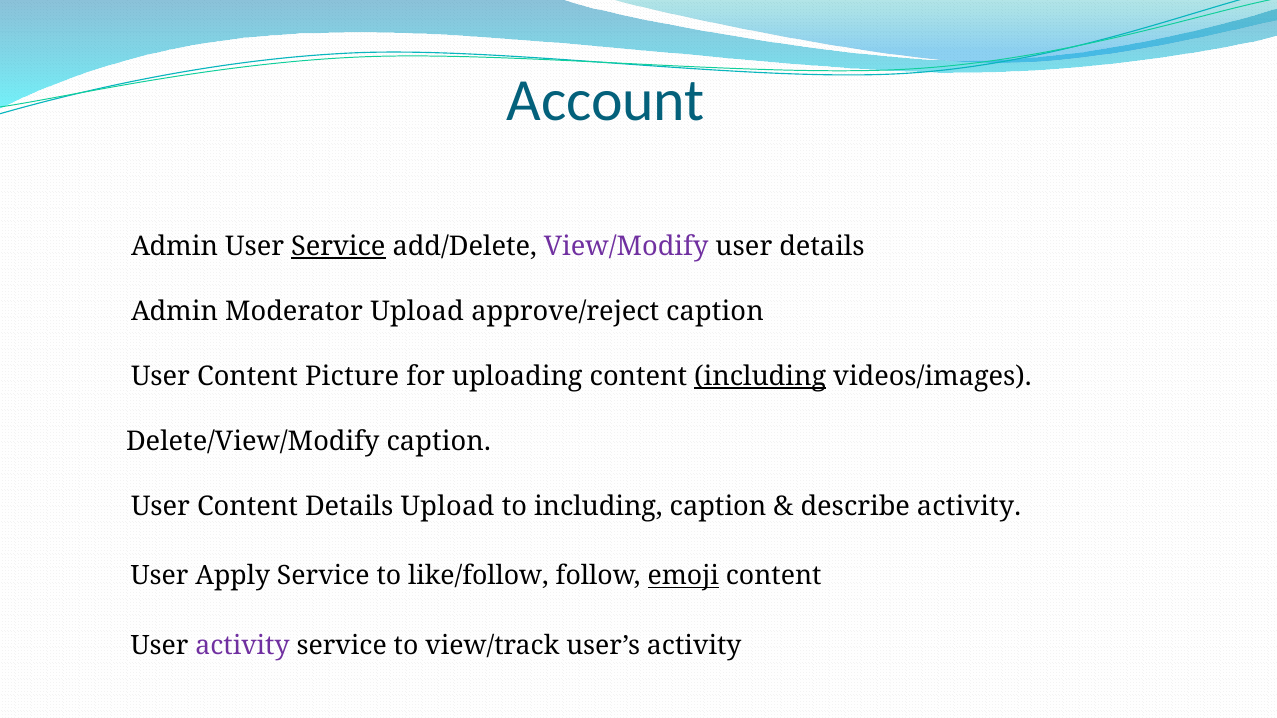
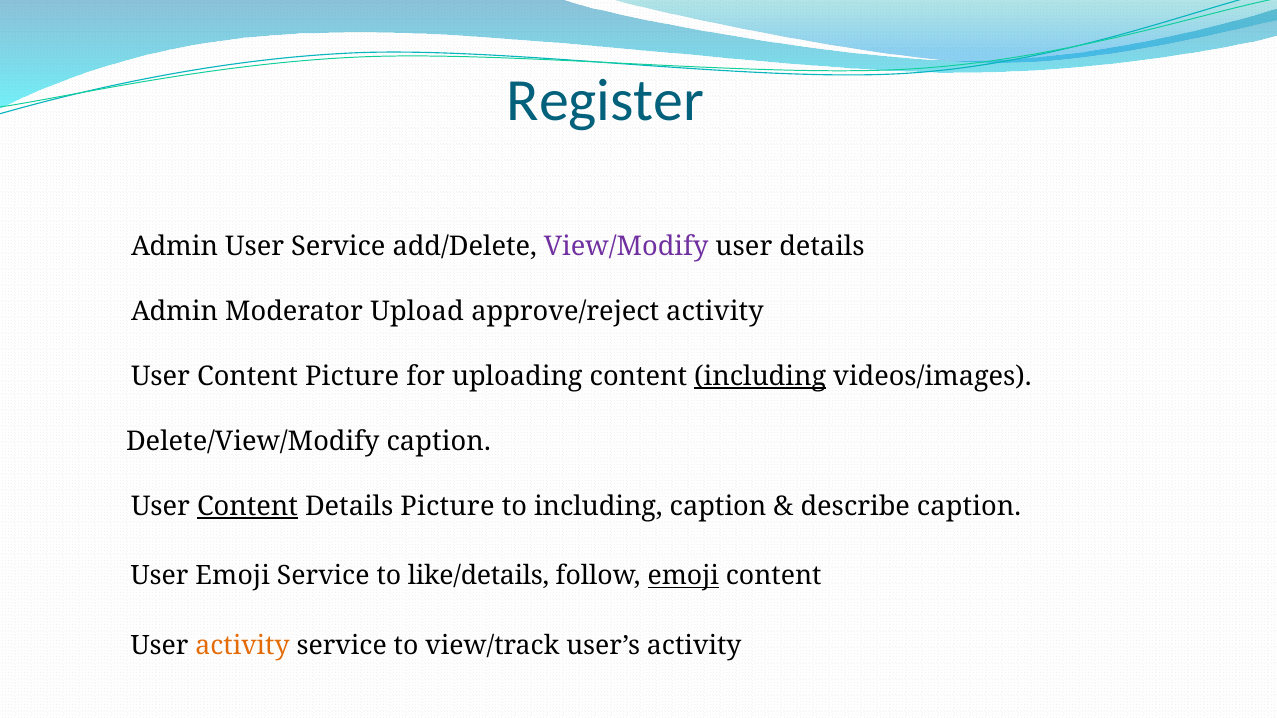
Account: Account -> Register (606, 101)
Service underline: present -> none (338, 247)
approve/reject caption: caption -> activity (715, 312)
Content underline: none -> present (248, 507)
Details Upload: Upload -> Picture (448, 507)
describe activity: activity -> caption (969, 507)
Apply: Apply -> Emoji (233, 576)
like/follow: like/follow -> like/details (479, 576)
activity colour: purple -> orange (242, 646)
